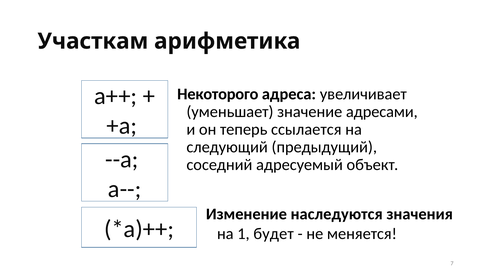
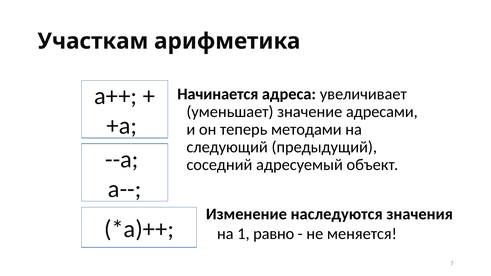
Некоторого: Некоторого -> Начинается (218, 94)
ссылается: ссылается -> методами (306, 129)
будет: будет -> равно (274, 234)
